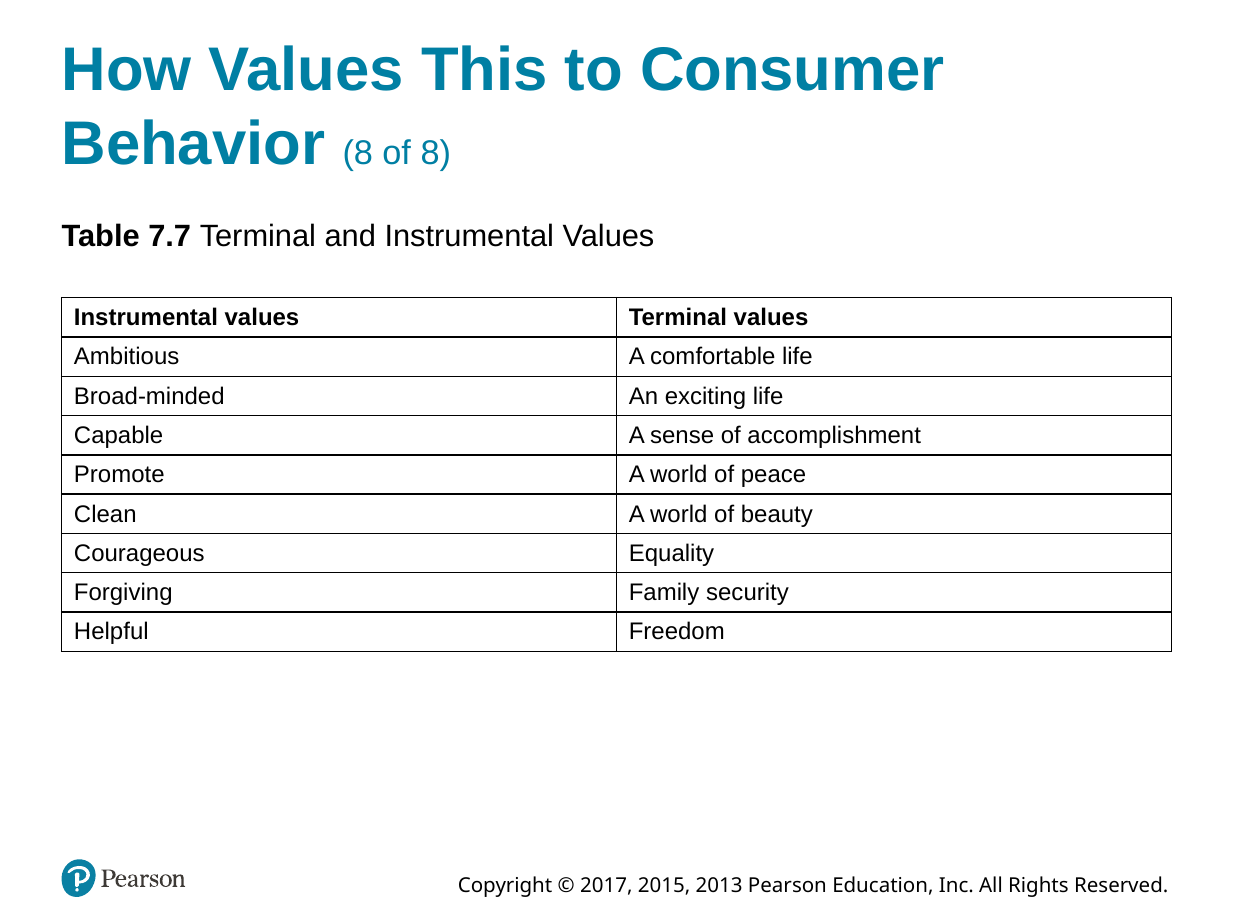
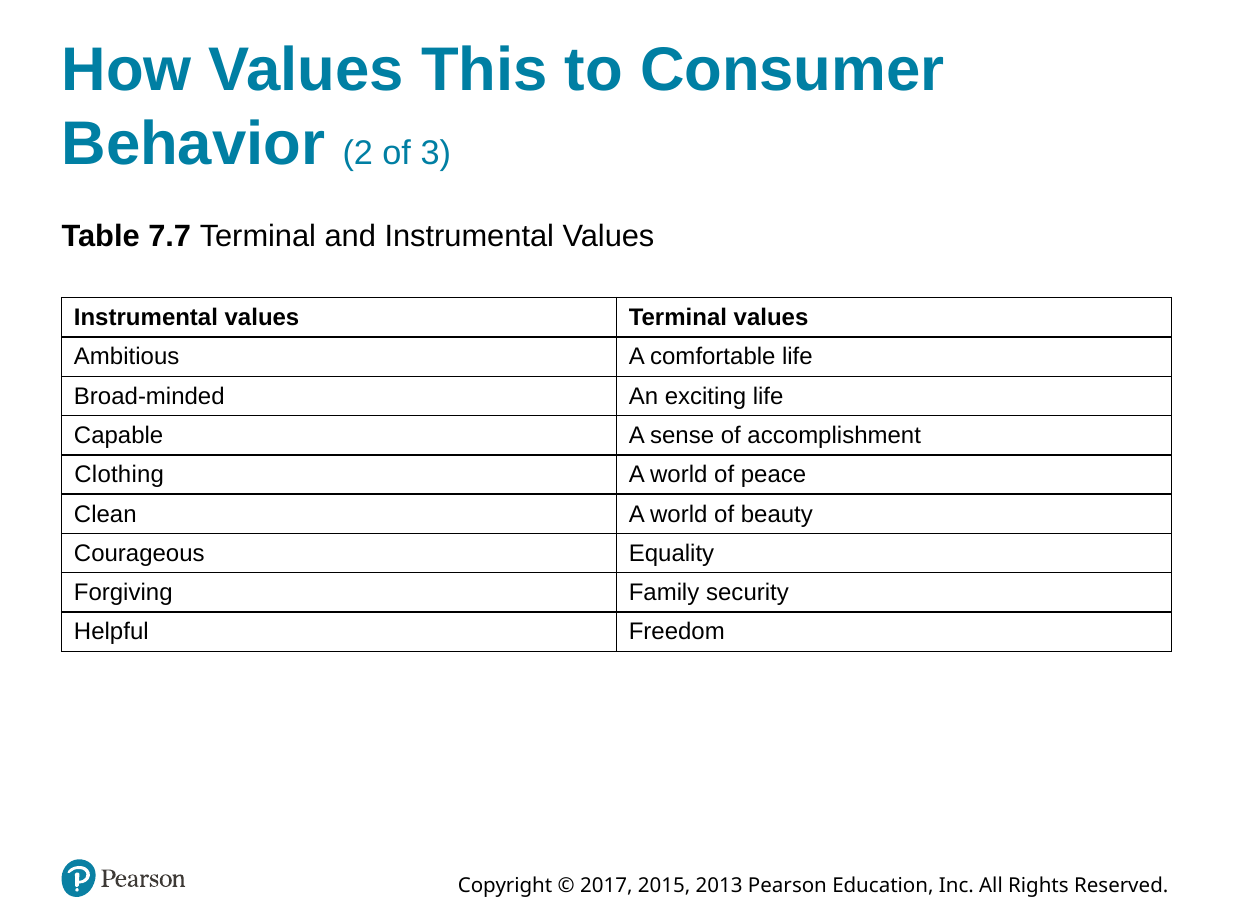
Behavior 8: 8 -> 2 (358, 153)
of 8: 8 -> 3 (436, 153)
Promote: Promote -> Clothing (119, 475)
